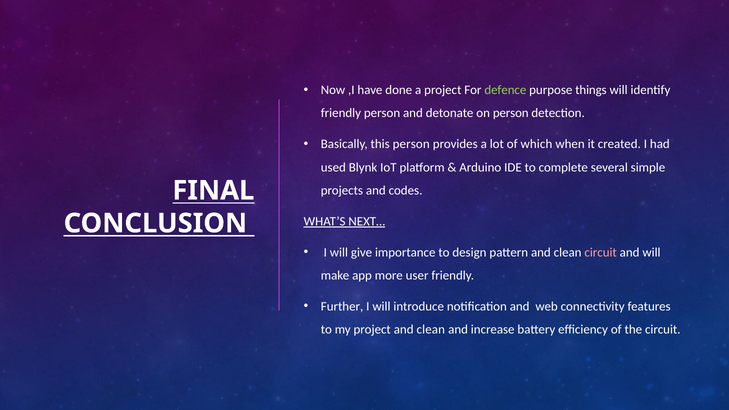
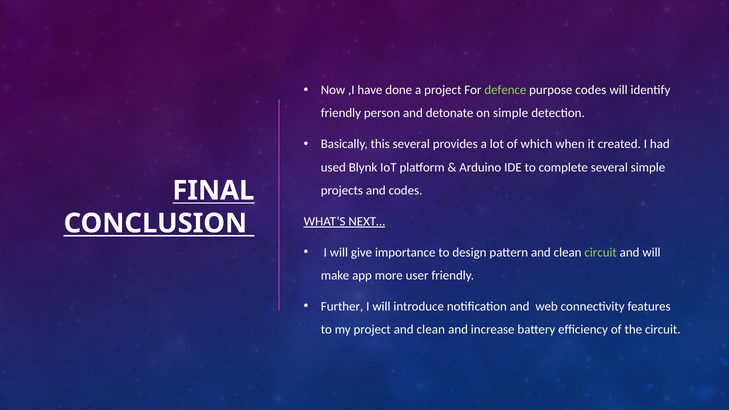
purpose things: things -> codes (591, 90)
on person: person -> simple (511, 113)
this person: person -> several (411, 144)
circuit colour: pink -> light green (601, 252)
